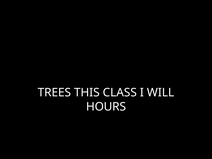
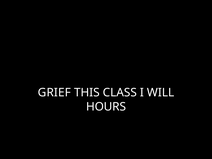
TREES: TREES -> GRIEF (54, 93)
